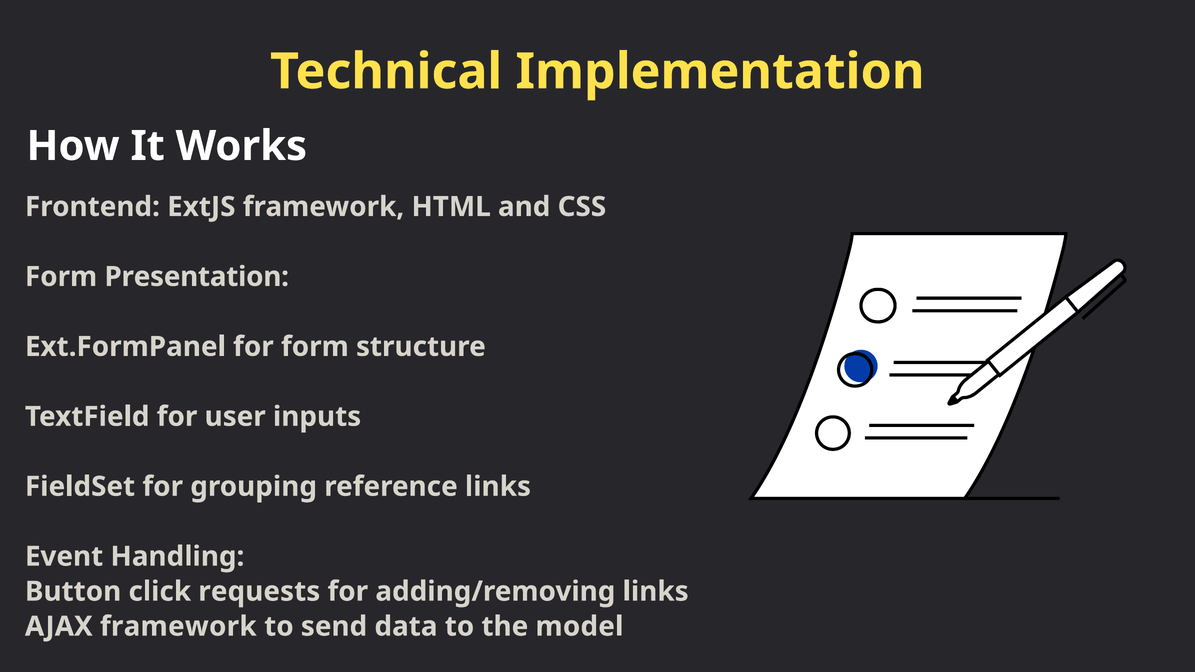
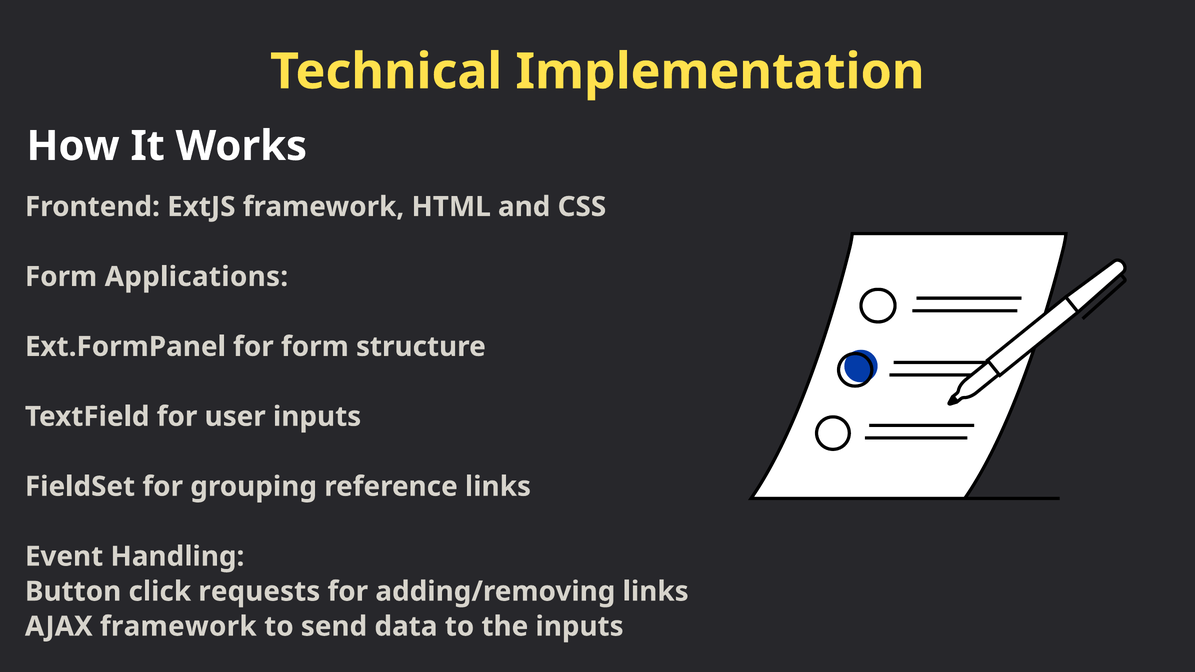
Presentation: Presentation -> Applications (196, 277)
the model: model -> inputs (580, 627)
